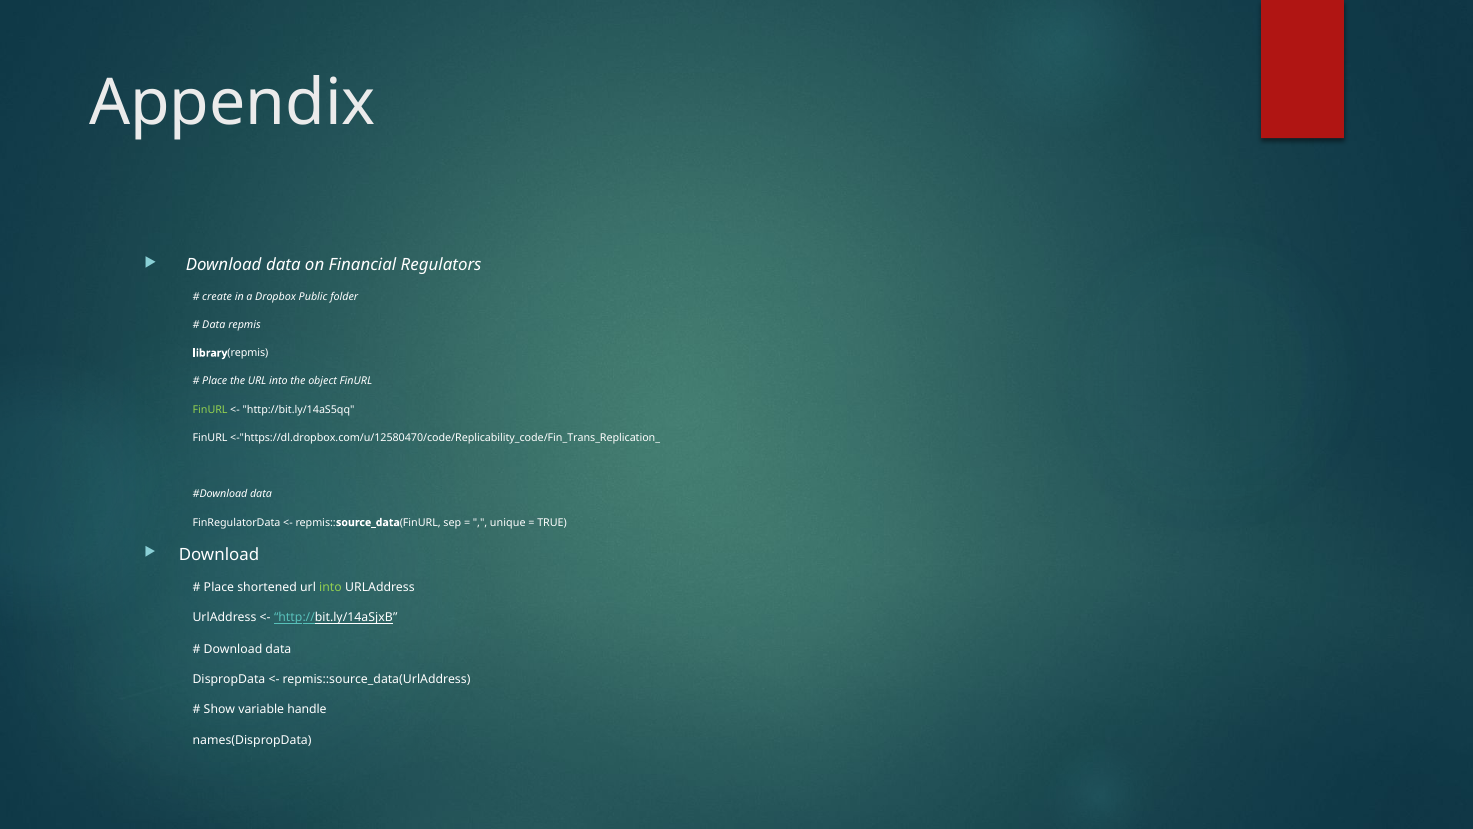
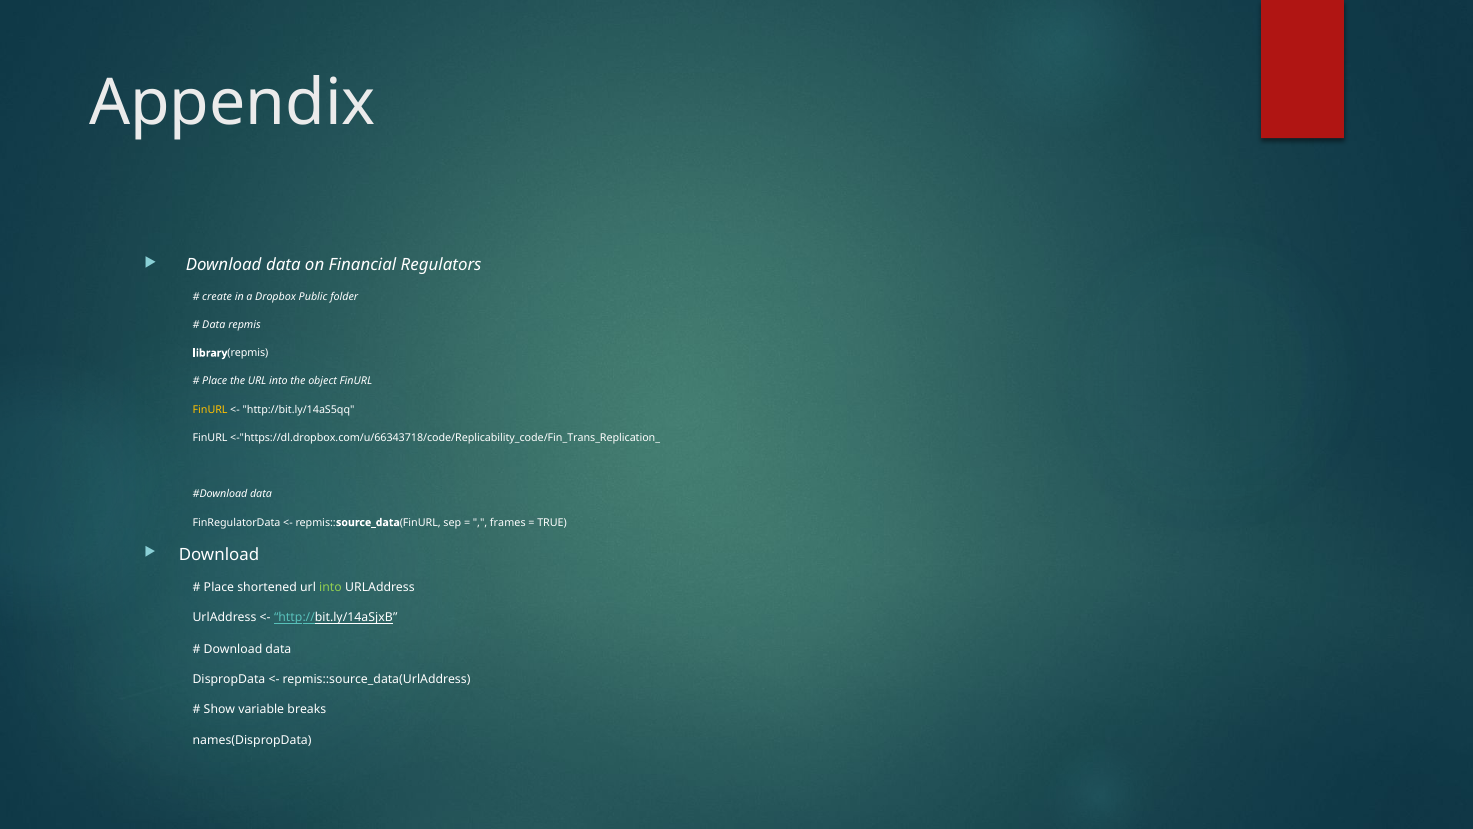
FinURL colour: light green -> yellow (210, 409)
<-"https://dl.dropbox.com/u/12580470/code/Replicability_code/Fin_Trans_Replication_: <-"https://dl.dropbox.com/u/12580470/code/Replicability_code/Fin_Trans_Replication_ -> <-"https://dl.dropbox.com/u/66343718/code/Replicability_code/Fin_Trans_Replication_ (445, 438)
unique: unique -> frames (508, 522)
handle: handle -> breaks (307, 710)
